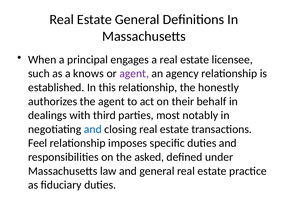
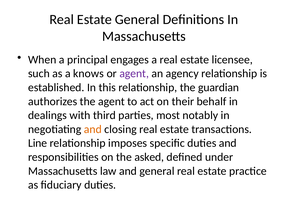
honestly: honestly -> guardian (219, 87)
and colour: blue -> orange (93, 129)
Feel: Feel -> Line (38, 143)
